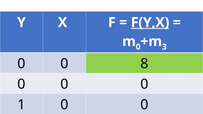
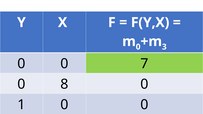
F(Y,X underline: present -> none (150, 22)
8: 8 -> 7 (144, 64)
0: 0 -> 8 (64, 84)
